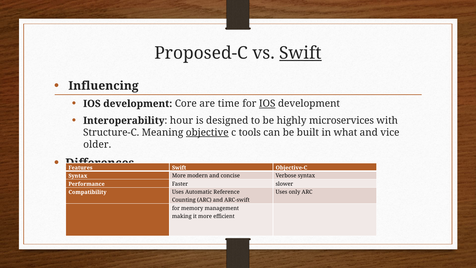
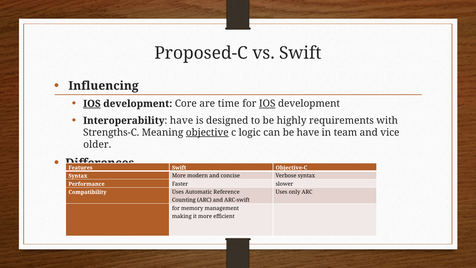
Swift underline: present -> none (300, 53)
IOS underline: none -> present (92, 104)
Interoperability hour: hour -> have (182, 120)
microservices: microservices -> requirements (341, 120)
Structure-C: Structure-C -> Strengths-C (111, 132)
tools: tools -> logic (250, 132)
be built: built -> have (308, 132)
what: what -> team (345, 132)
